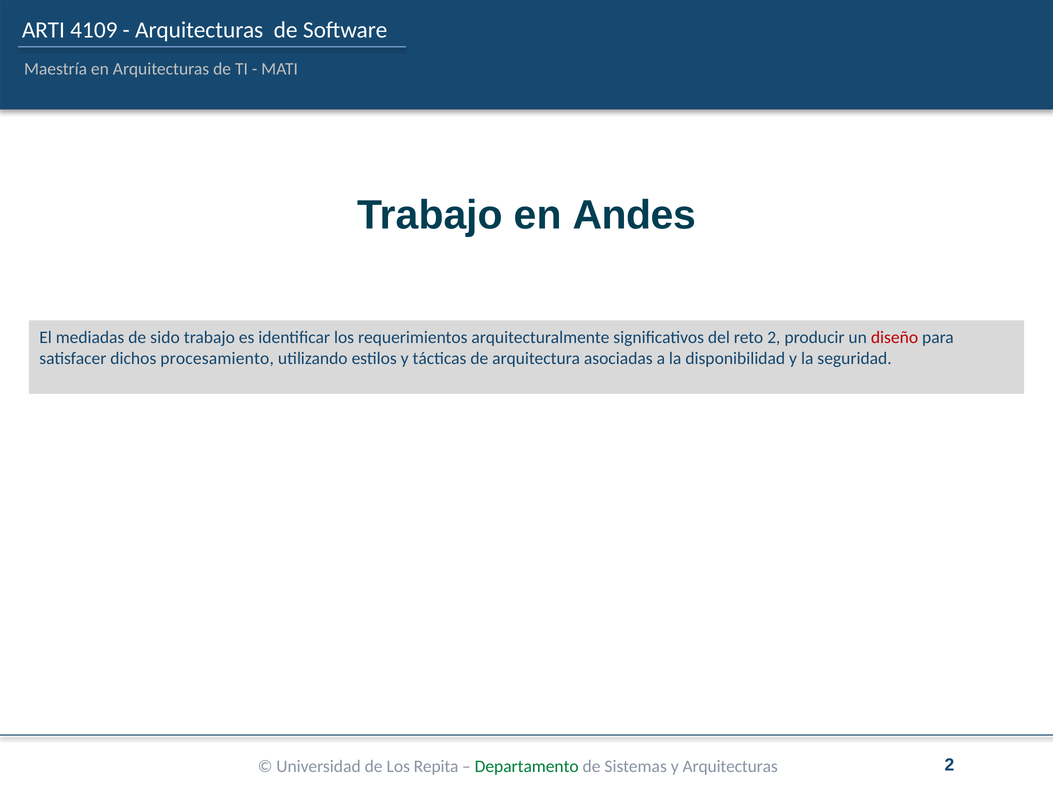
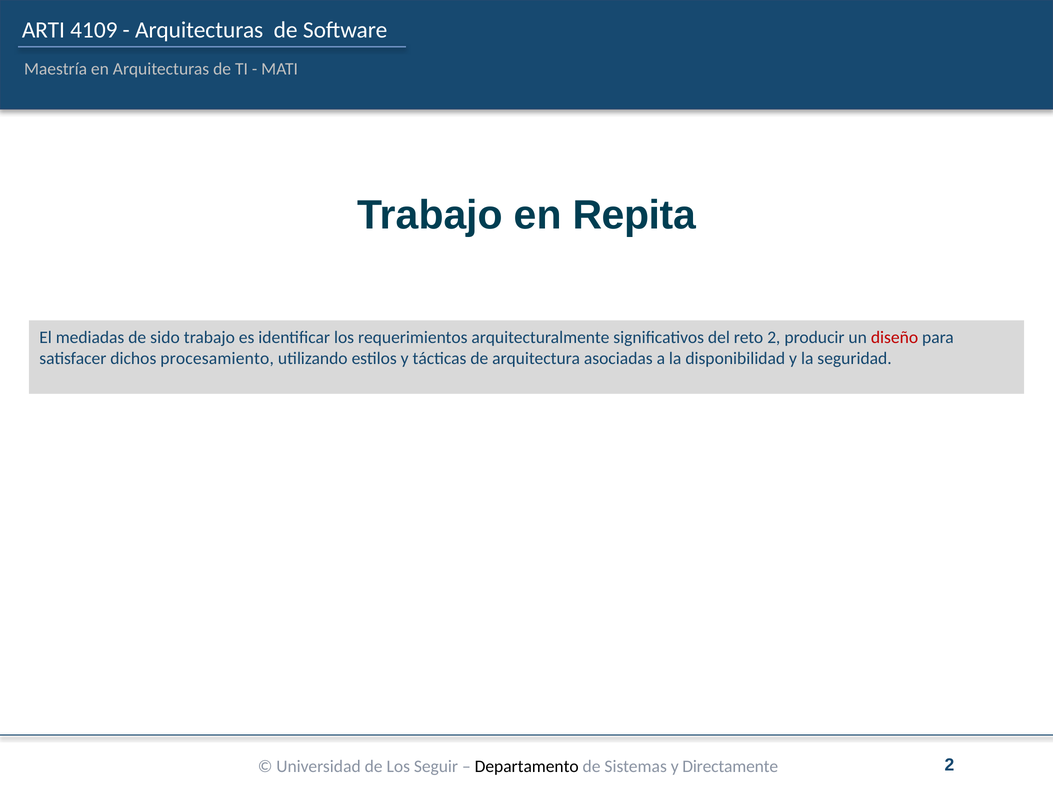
Andes: Andes -> Repita (634, 215)
Repita: Repita -> Seguir (436, 766)
Departamento colour: green -> black (527, 766)
y Arquitecturas: Arquitecturas -> Directamente (730, 766)
